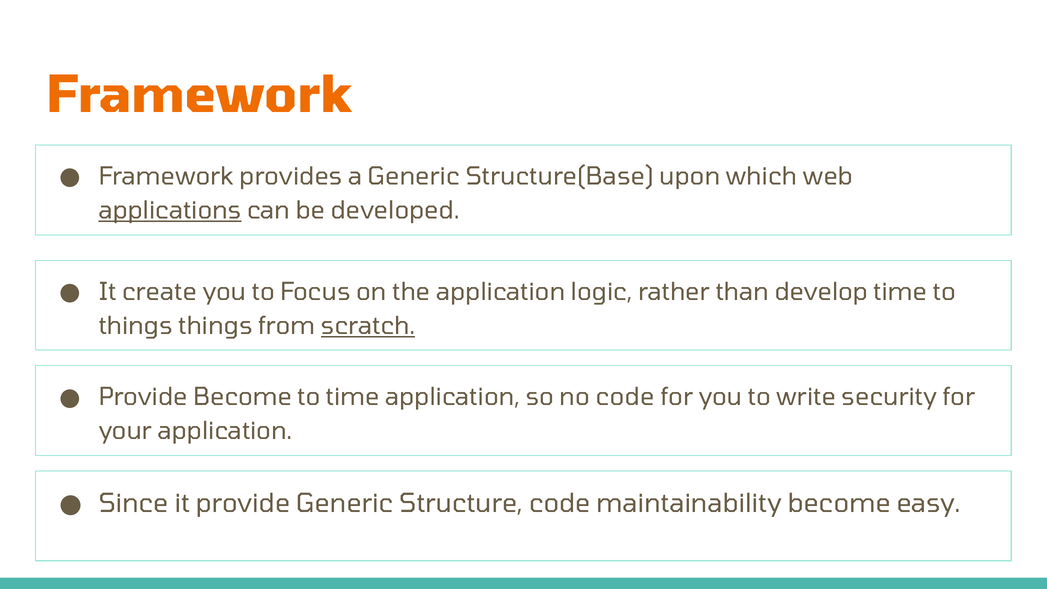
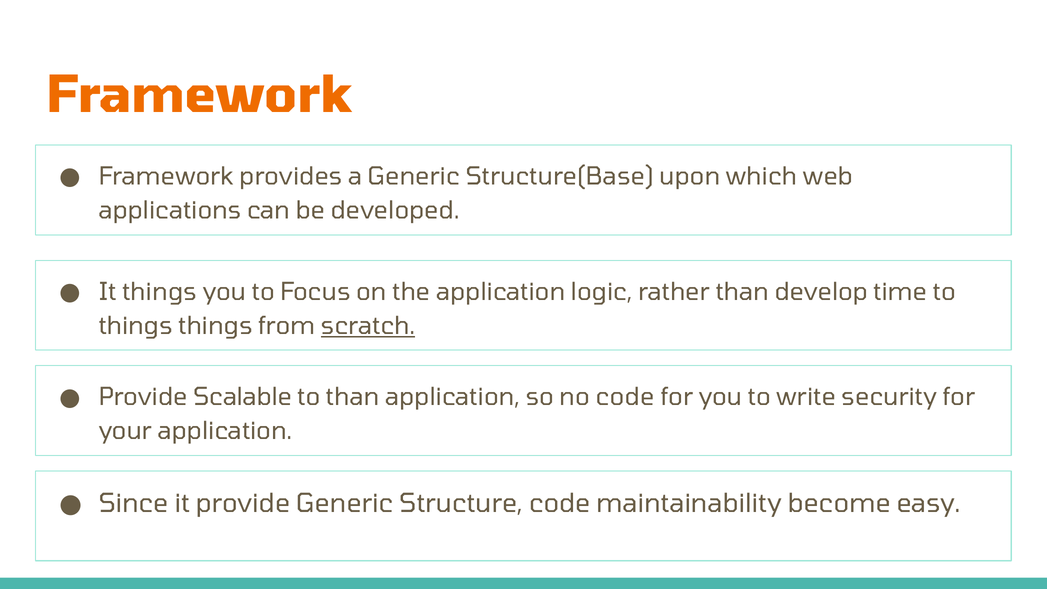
applications underline: present -> none (170, 211)
It create: create -> things (160, 292)
Provide Become: Become -> Scalable (243, 397)
to time: time -> than (353, 397)
